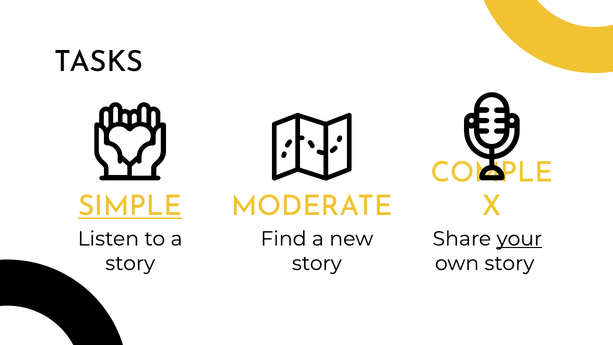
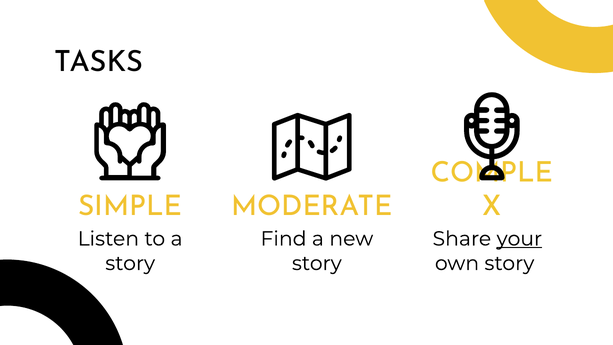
SIMPLE underline: present -> none (130, 206)
